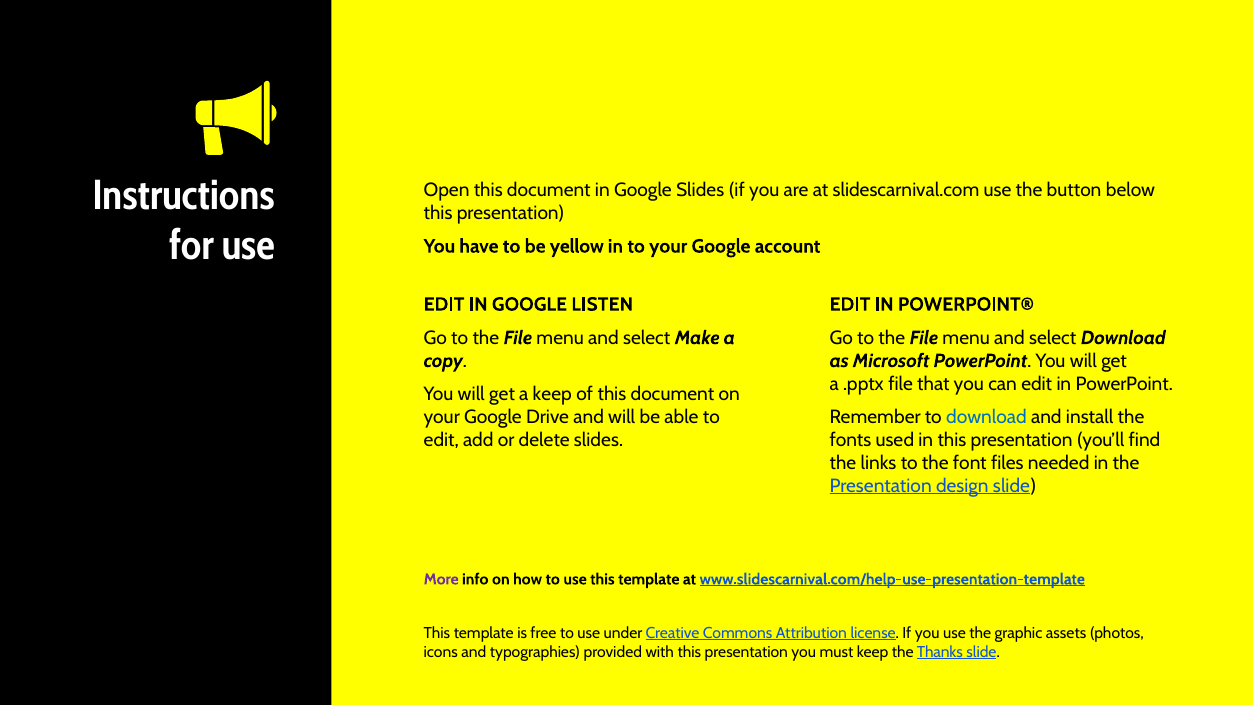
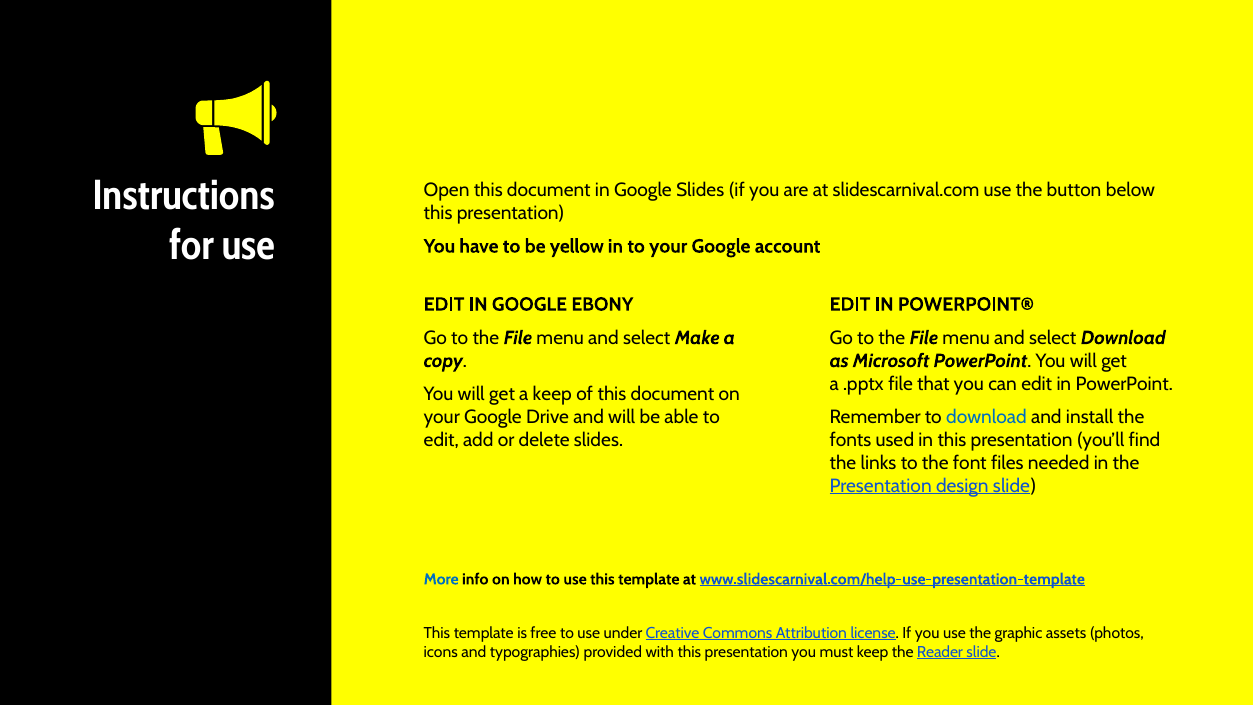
LISTEN: LISTEN -> EBONY (602, 304)
More colour: purple -> blue (441, 579)
Thanks: Thanks -> Reader (940, 652)
